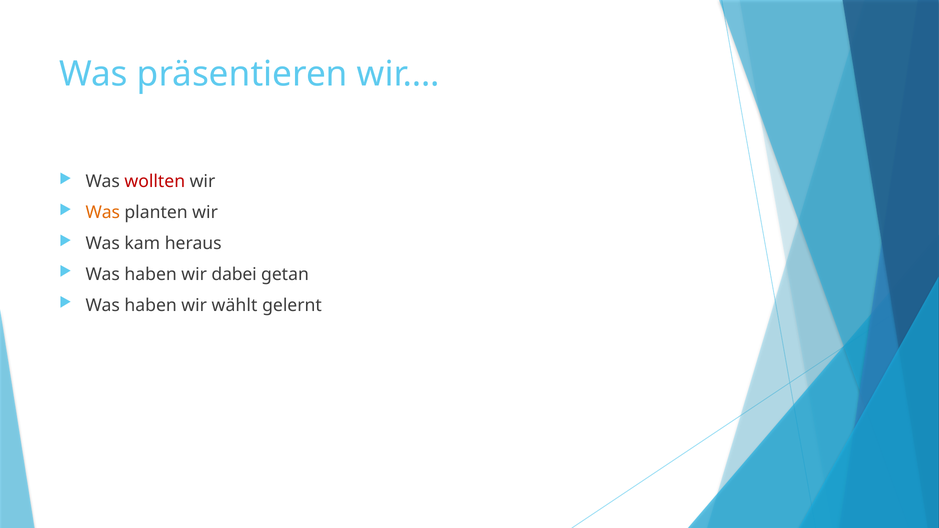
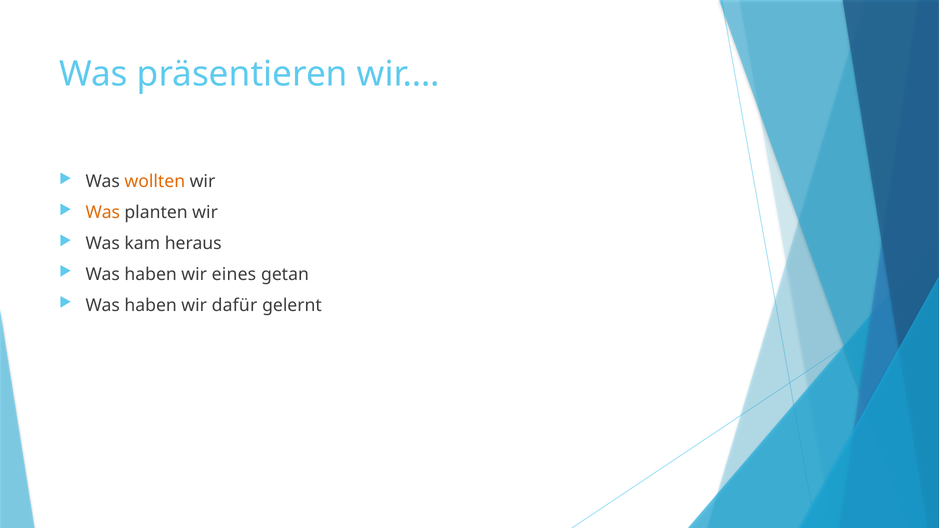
wollten colour: red -> orange (155, 182)
dabei: dabei -> eines (234, 274)
wählt: wählt -> dafür (234, 305)
